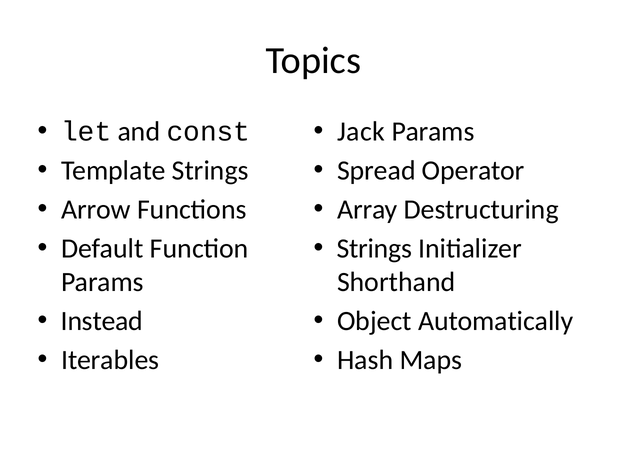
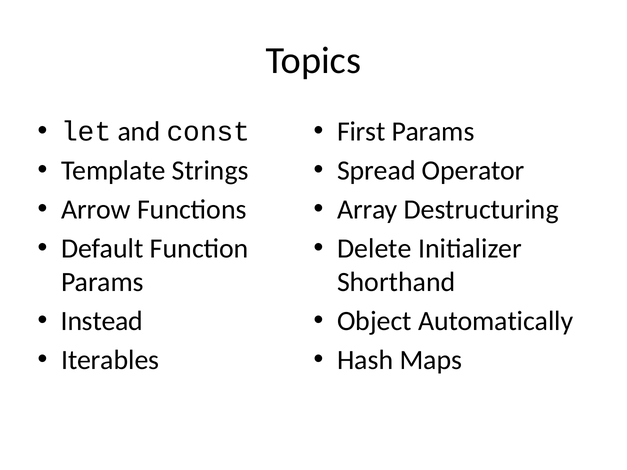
Jack: Jack -> First (361, 132)
Strings: Strings -> Delete (374, 249)
